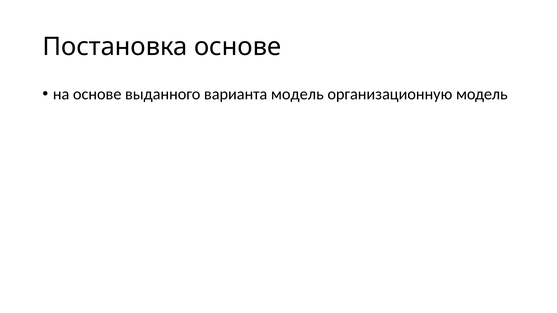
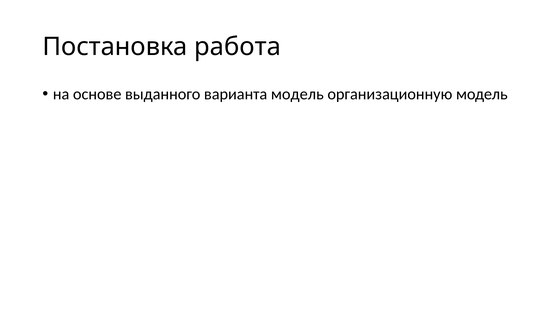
Постановка основе: основе -> работа (238, 47)
